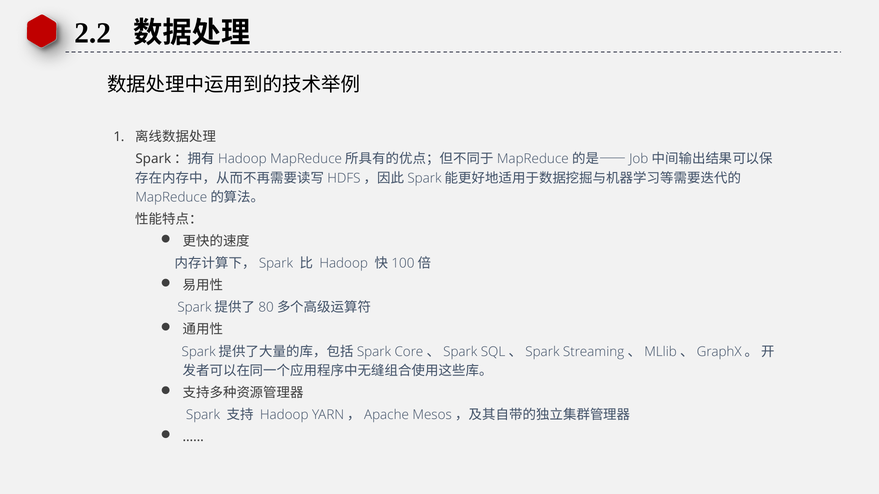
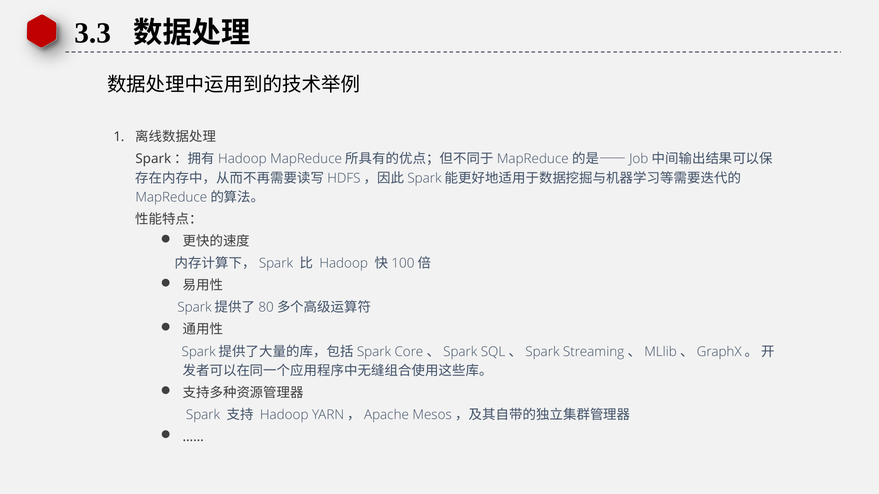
2.2: 2.2 -> 3.3 (93, 33)
